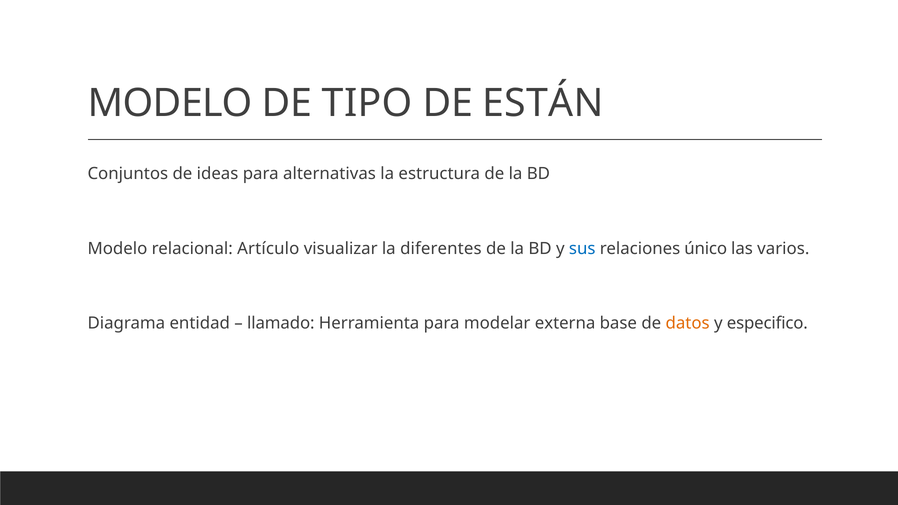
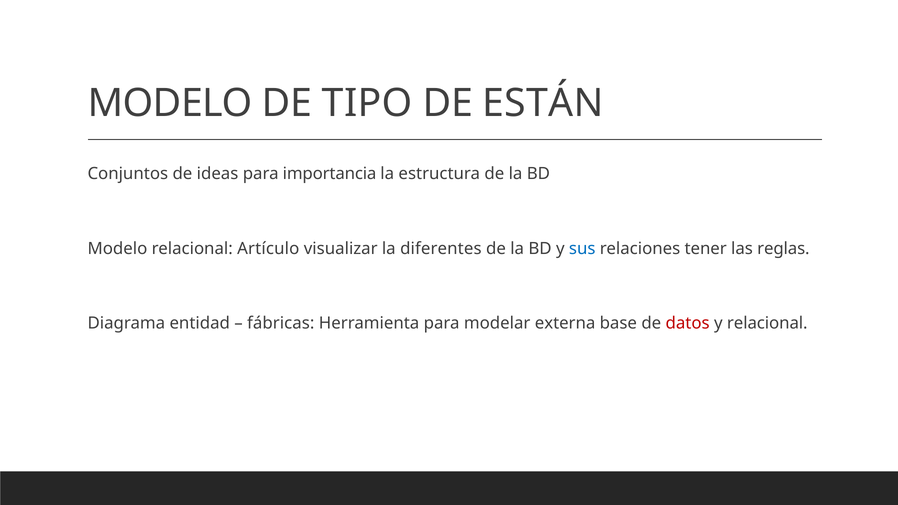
alternativas: alternativas -> importancia (330, 174)
único: único -> tener (706, 249)
varios: varios -> reglas (783, 249)
llamado: llamado -> fábricas (281, 323)
datos colour: orange -> red (688, 323)
y especifico: especifico -> relacional (767, 323)
